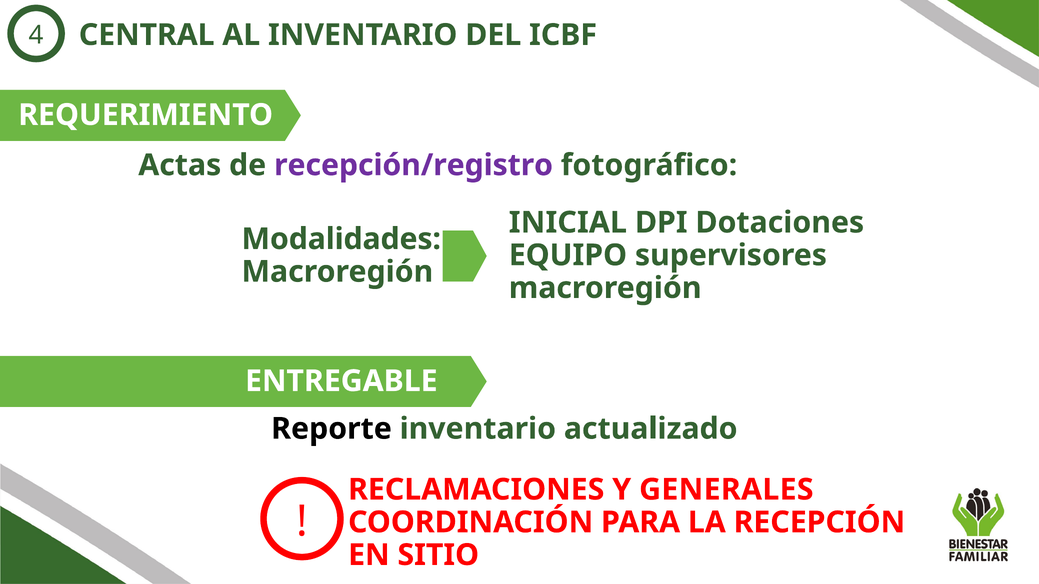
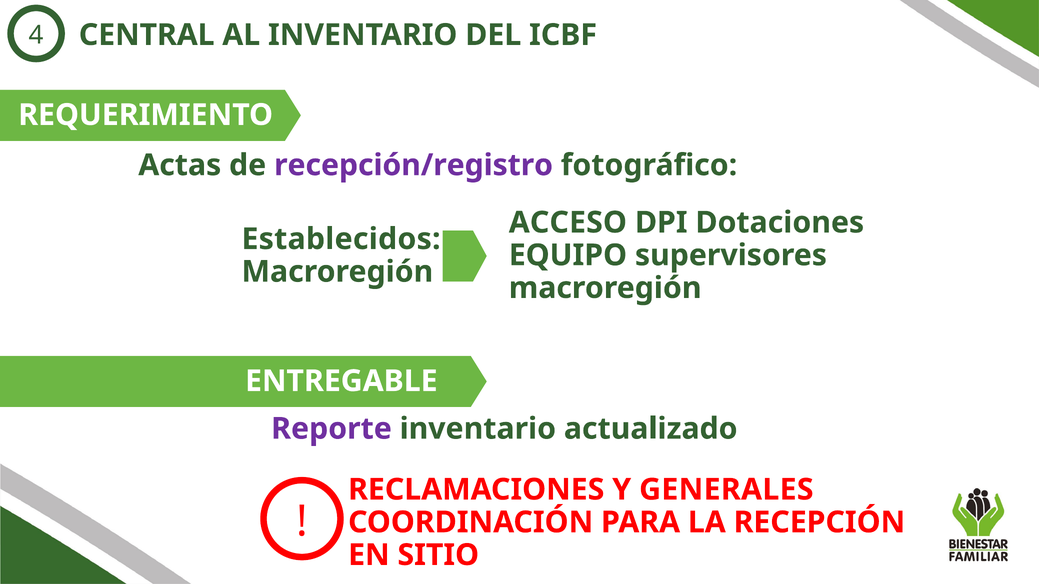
INICIAL: INICIAL -> ACCESO (568, 223)
Modalidades: Modalidades -> Establecidos (341, 239)
Reporte colour: black -> purple (332, 429)
